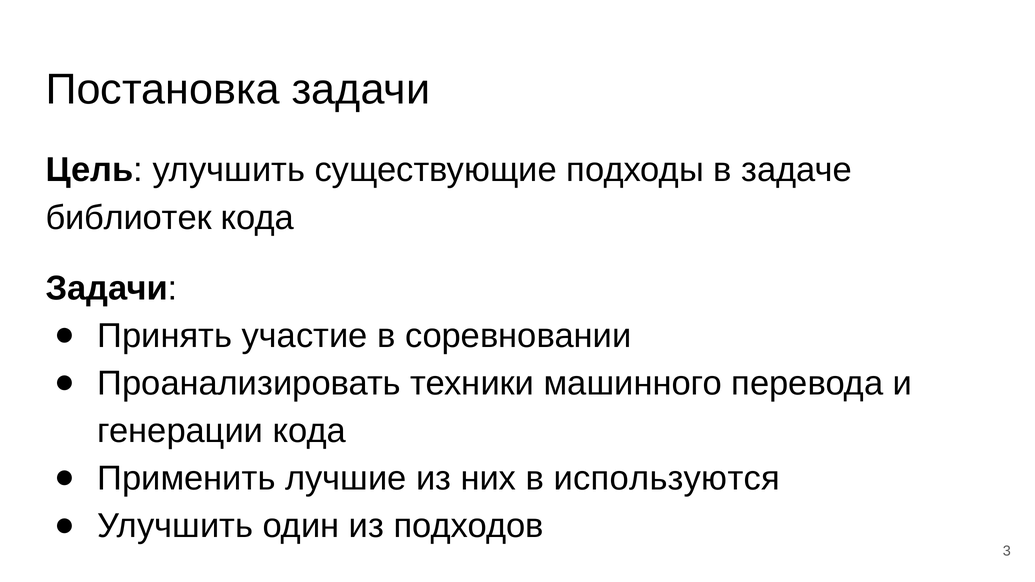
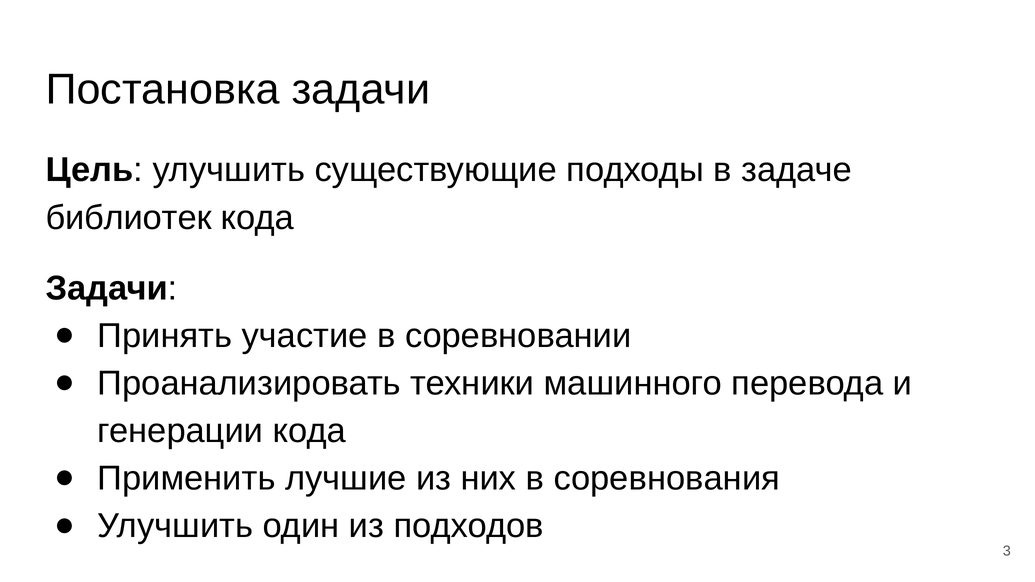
используются: используются -> соревнования (667, 479)
